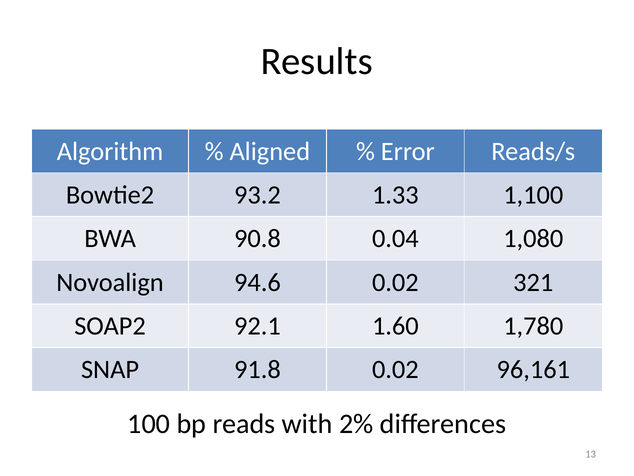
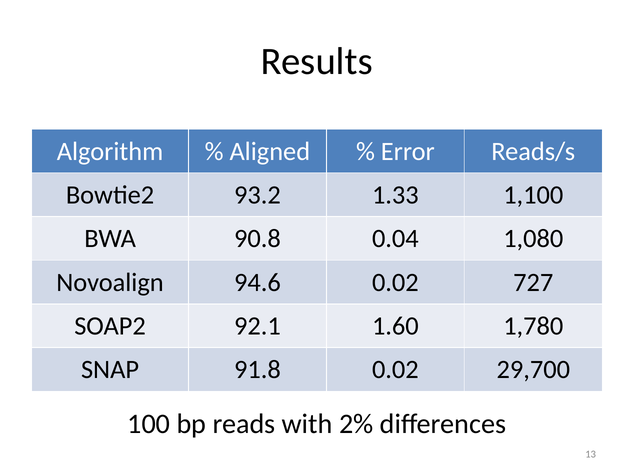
321: 321 -> 727 (533, 282)
96,161: 96,161 -> 29,700 (533, 369)
